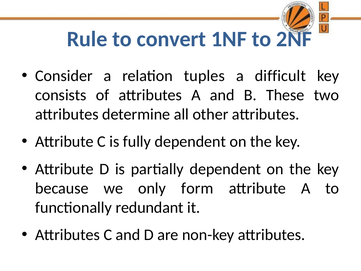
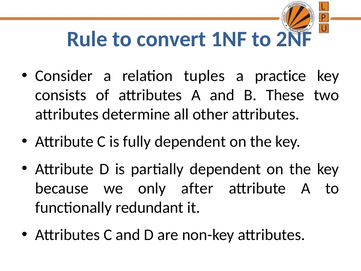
difficult: difficult -> practice (281, 76)
form: form -> after (197, 188)
